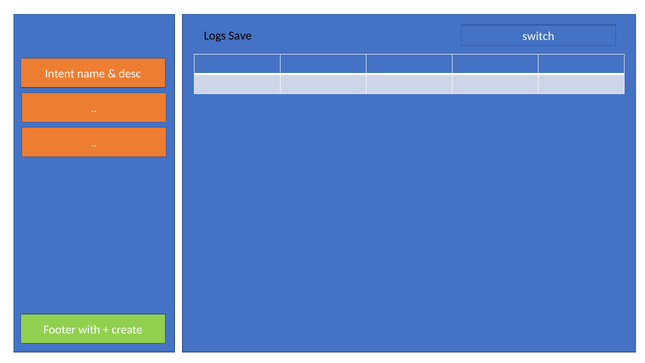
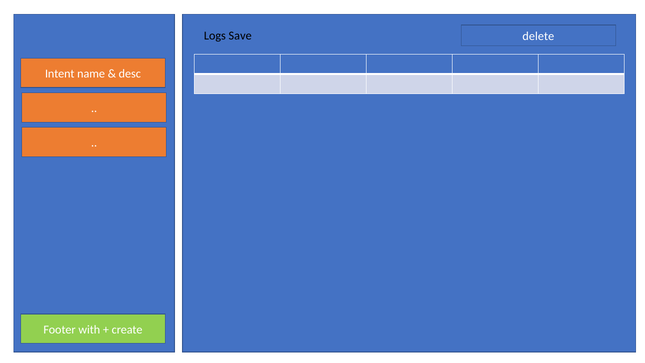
switch: switch -> delete (538, 36)
